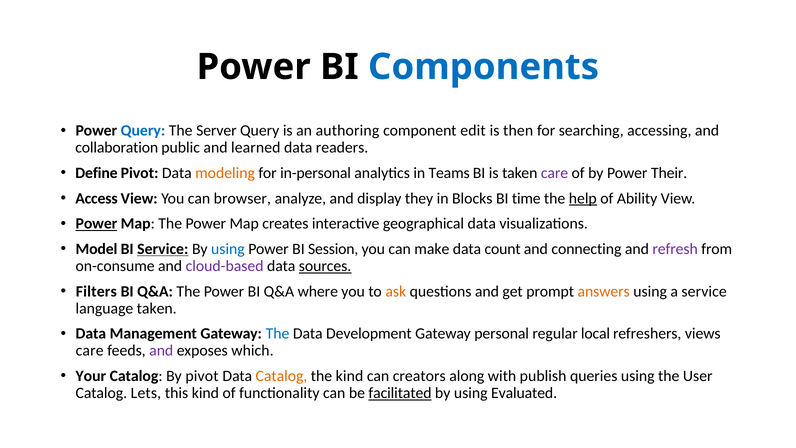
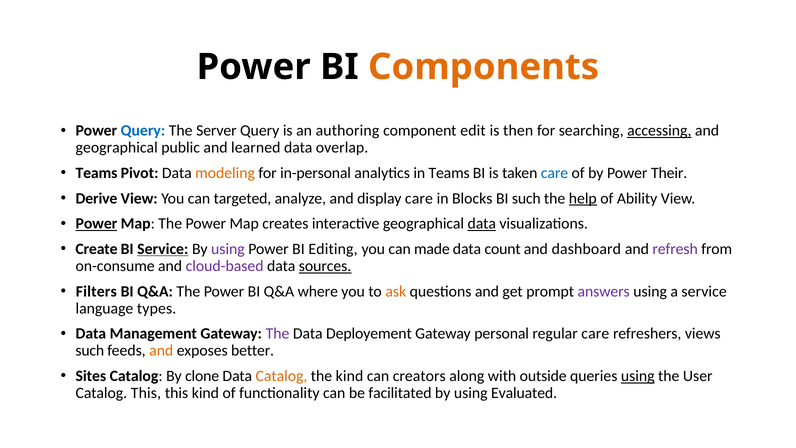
Components colour: blue -> orange (484, 67)
accessing underline: none -> present (659, 131)
collaboration: collaboration -> geographical (117, 148)
readers: readers -> overlap (342, 148)
Define: Define -> Teams (96, 173)
care colour: purple -> blue (555, 173)
Access: Access -> Derive (96, 198)
browser: browser -> targeted (242, 198)
display they: they -> care (419, 198)
BI time: time -> such (526, 198)
data underline: none -> present (482, 224)
Model: Model -> Create (96, 249)
using colour: blue -> purple (228, 249)
Session: Session -> Editing (333, 249)
make: make -> made (432, 249)
connecting: connecting -> dashboard (586, 249)
answers colour: orange -> purple (604, 291)
language taken: taken -> types (157, 308)
The colour: blue -> purple (278, 334)
Development: Development -> Deployement (369, 334)
regular local: local -> care (595, 334)
care: care -> such (90, 351)
and colour: purple -> orange (161, 351)
which: which -> better (253, 351)
Your: Your -> Sites (91, 376)
By pivot: pivot -> clone (202, 376)
publish: publish -> outside (543, 376)
using underline: none -> present (638, 376)
Catalog Lets: Lets -> This (146, 393)
facilitated underline: present -> none (400, 393)
